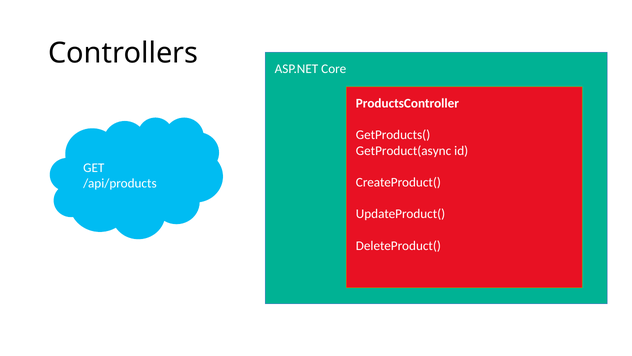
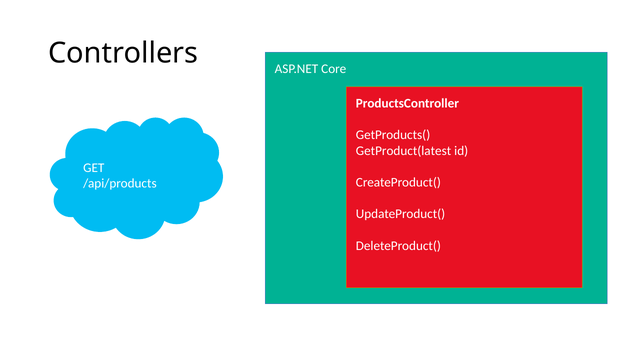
GetProduct(async: GetProduct(async -> GetProduct(latest (404, 151)
